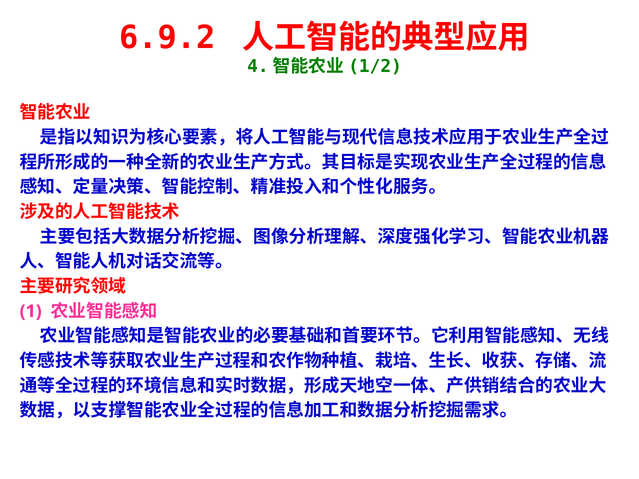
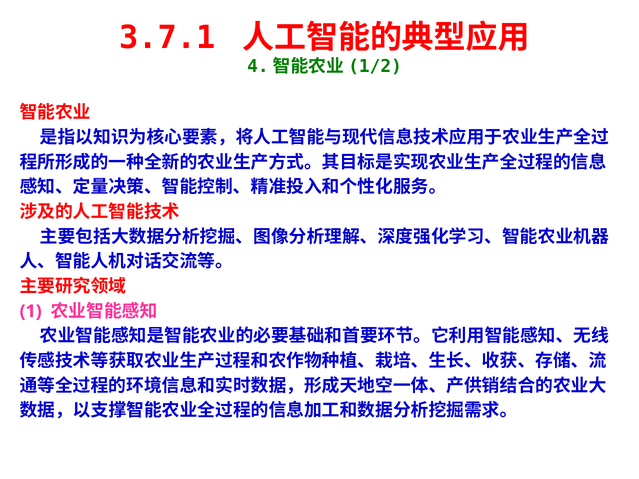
6.9.2: 6.9.2 -> 3.7.1 (167, 38)
